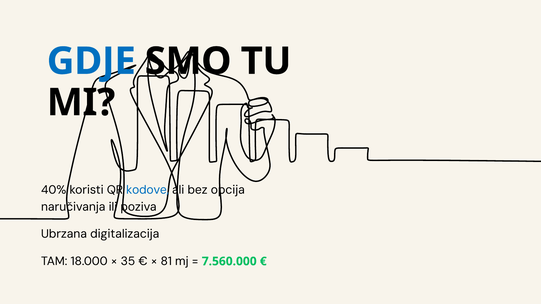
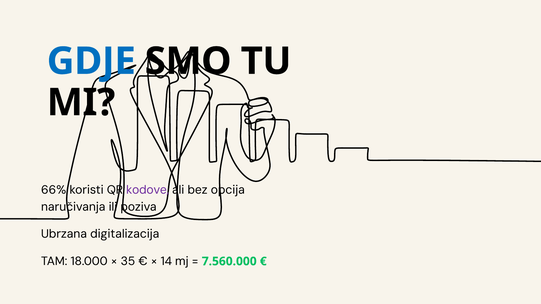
40%: 40% -> 66% (54, 190)
kodove colour: blue -> purple (148, 190)
81: 81 -> 14 (166, 262)
